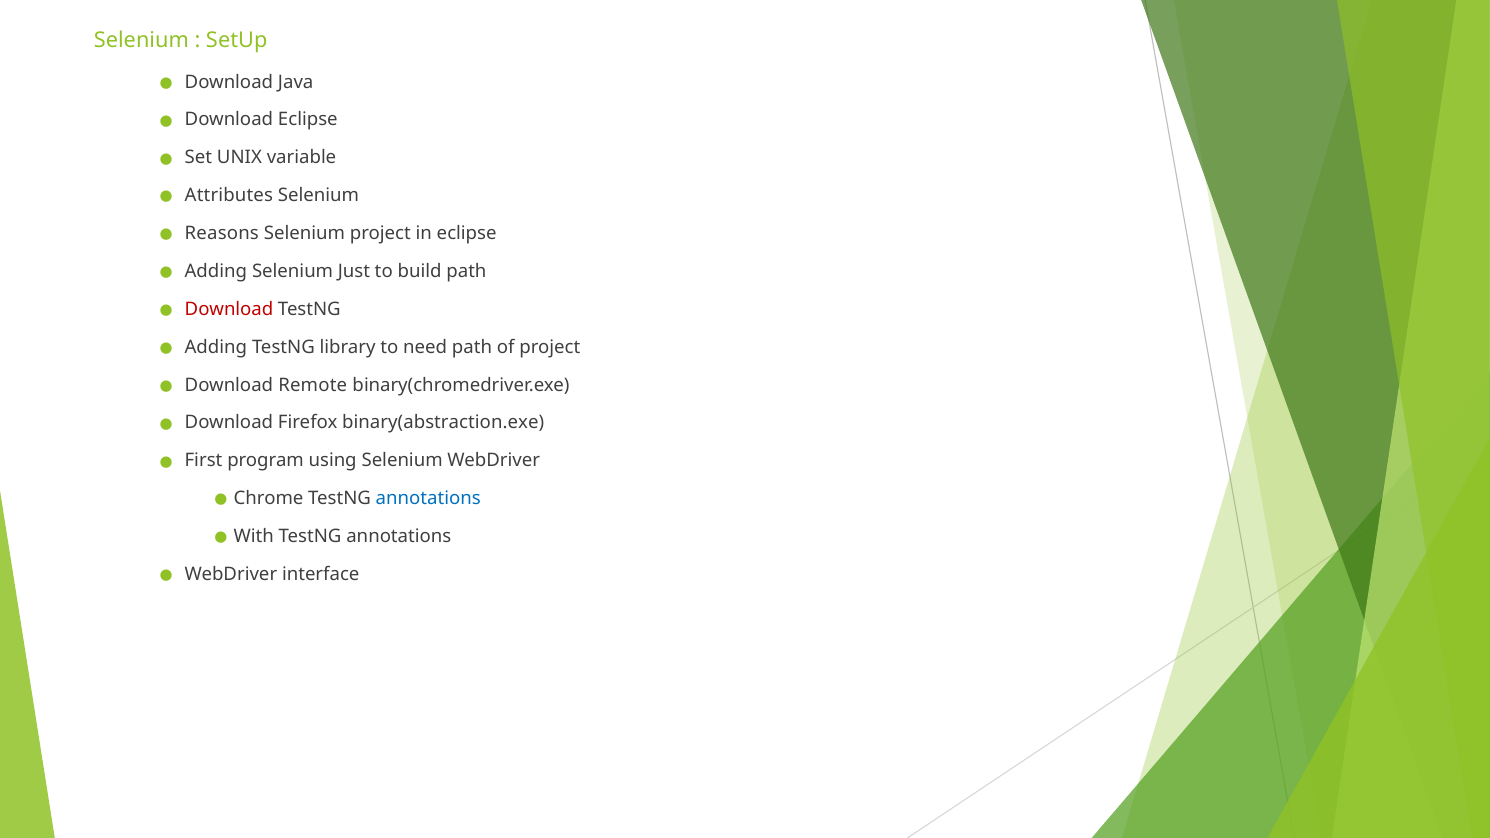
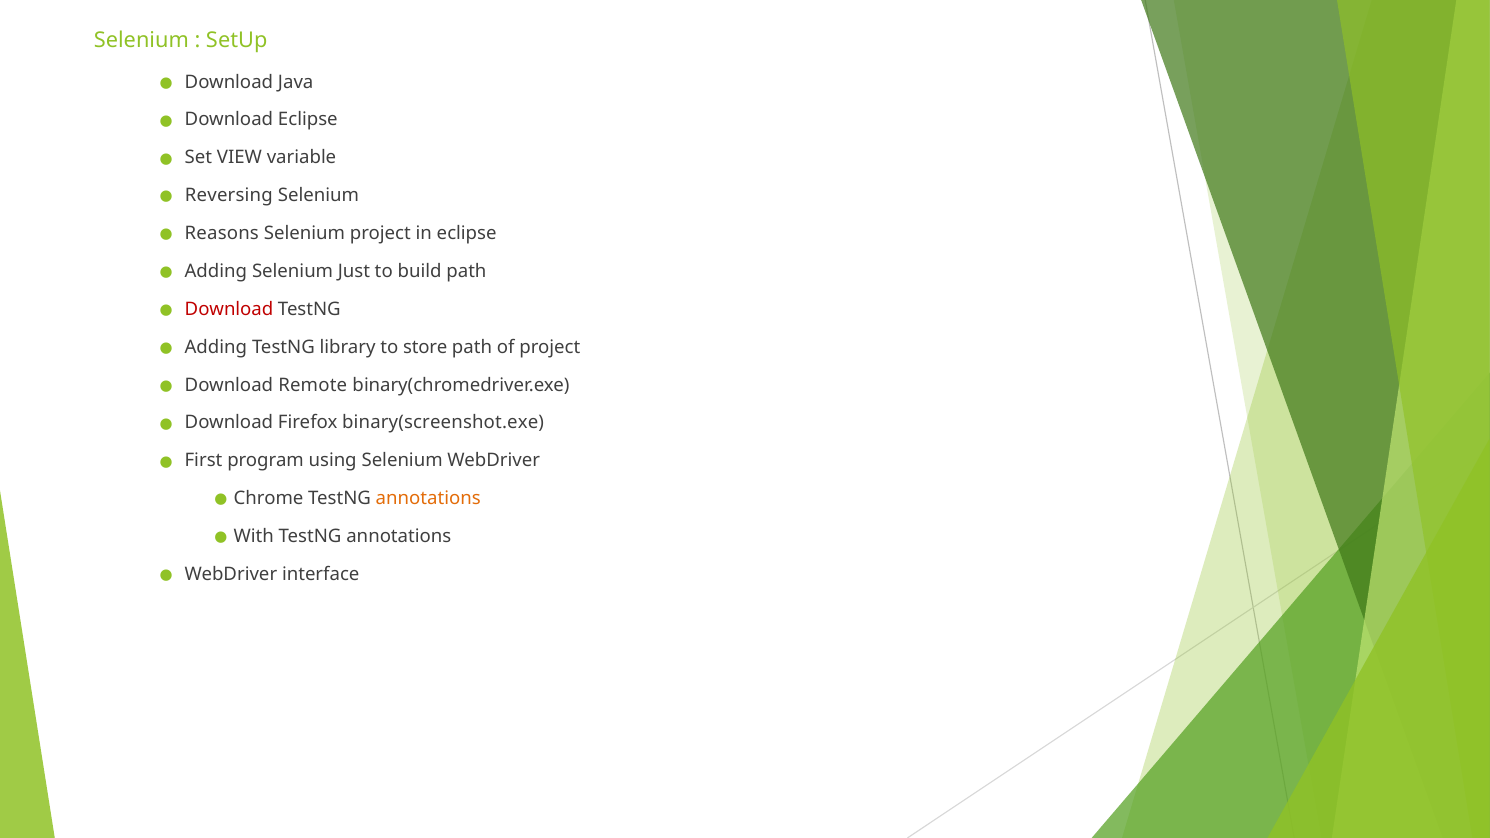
UNIX: UNIX -> VIEW (239, 158)
Attributes: Attributes -> Reversing (229, 196)
need: need -> store (425, 347)
binary(abstraction.exe: binary(abstraction.exe -> binary(screenshot.exe (443, 423)
annotations colour: blue -> orange (428, 499)
